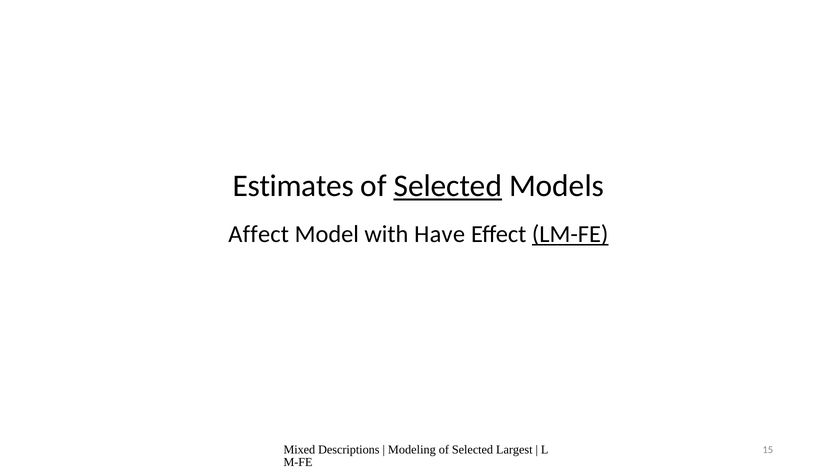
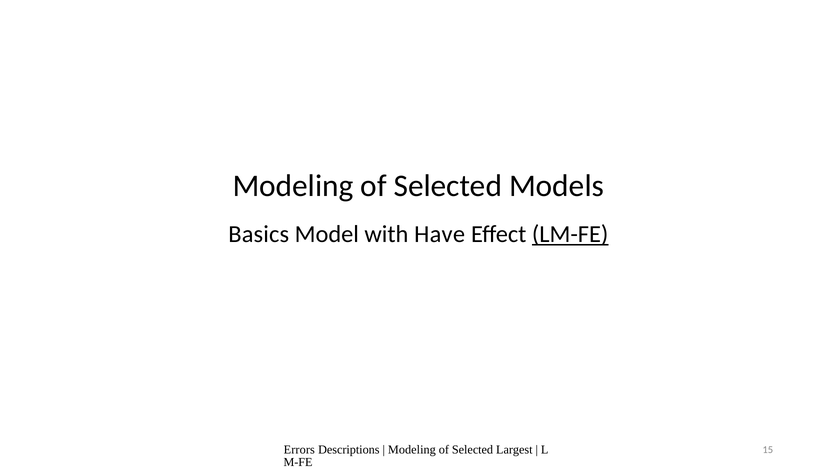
Estimates: Estimates -> Modeling (293, 186)
Selected underline: present -> none (448, 186)
Affect: Affect -> Basics (259, 234)
Mixed: Mixed -> Errors (299, 450)
